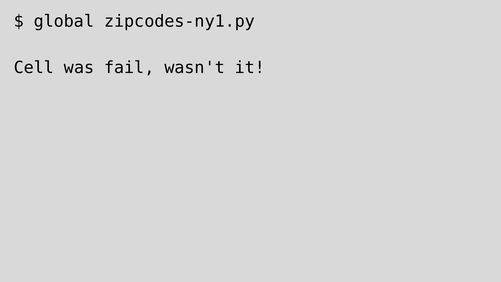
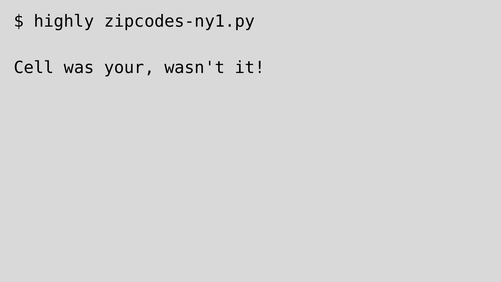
global: global -> highly (64, 21)
fail: fail -> your (129, 68)
